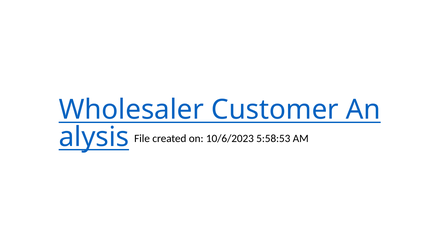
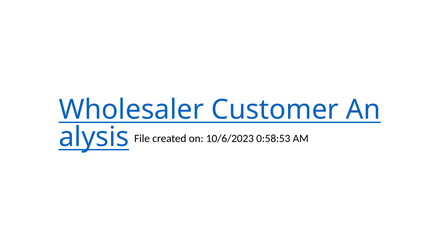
5:58:53: 5:58:53 -> 0:58:53 (273, 138)
